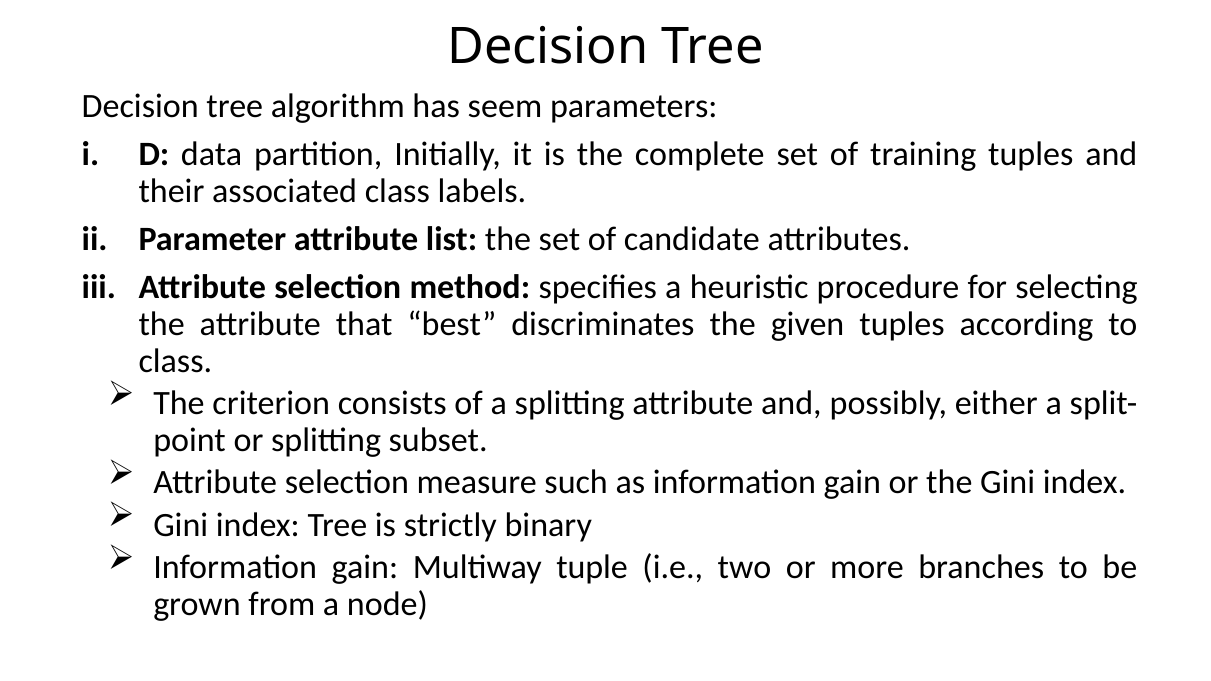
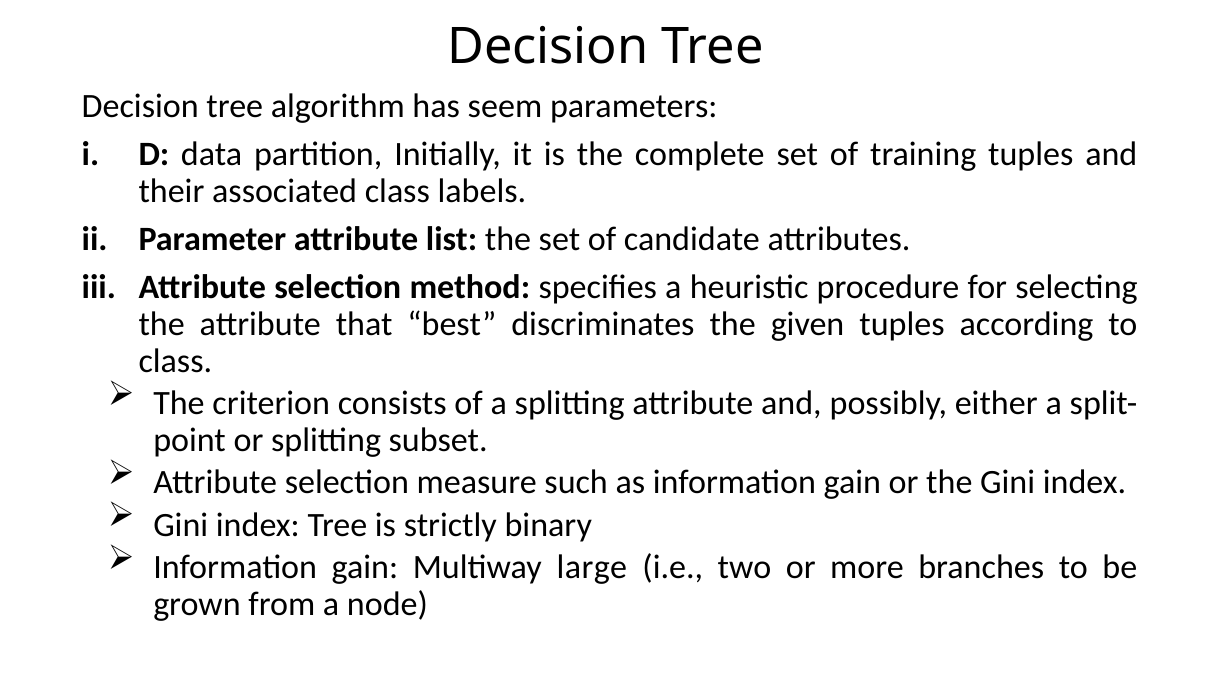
tuple: tuple -> large (592, 568)
